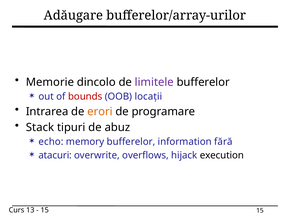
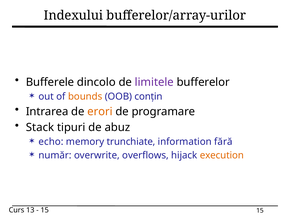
Adăugare: Adăugare -> Indexului (73, 15)
Memorie: Memorie -> Bufferele (50, 82)
bounds colour: red -> orange (85, 96)
locații: locații -> conțin (148, 96)
memory bufferelor: bufferelor -> trunchiate (131, 141)
atacuri: atacuri -> număr (55, 155)
execution colour: black -> orange (222, 155)
